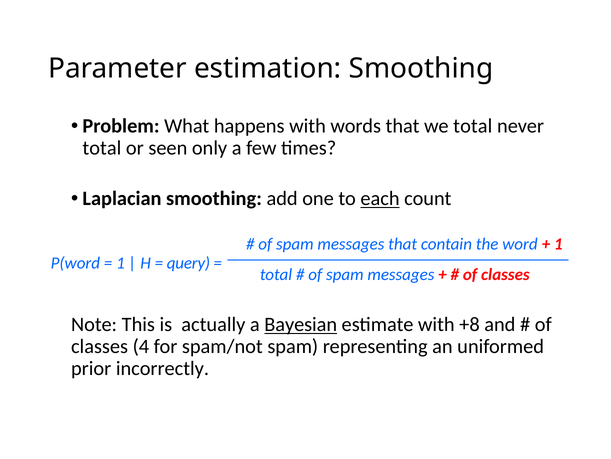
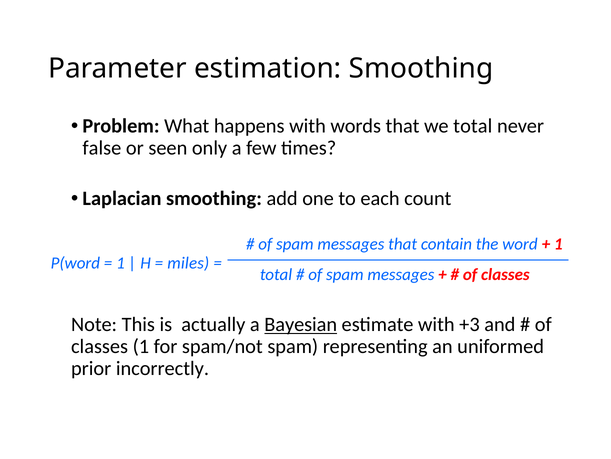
total: total -> false (102, 148)
each underline: present -> none (380, 198)
query: query -> miles (188, 263)
+8: +8 -> +3 (469, 324)
classes 4: 4 -> 1 (141, 346)
